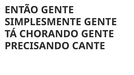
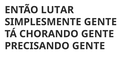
ENTÃO GENTE: GENTE -> LUTAR (57, 10)
PRECISANDO CANTE: CANTE -> GENTE (89, 46)
